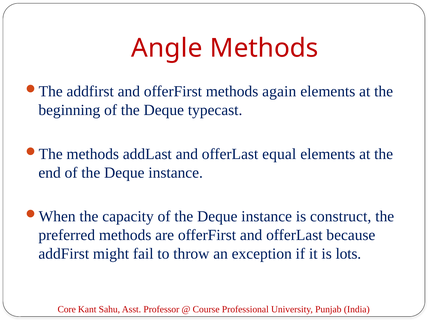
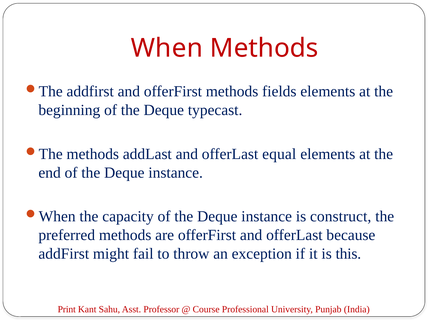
Angle: Angle -> When (167, 48)
again: again -> fields (279, 92)
lots: lots -> this (348, 254)
Core: Core -> Print (67, 310)
